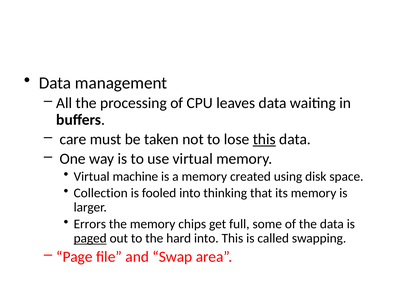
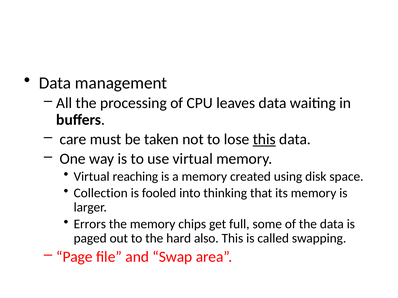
machine: machine -> reaching (135, 177)
paged underline: present -> none (90, 239)
hard into: into -> also (206, 239)
